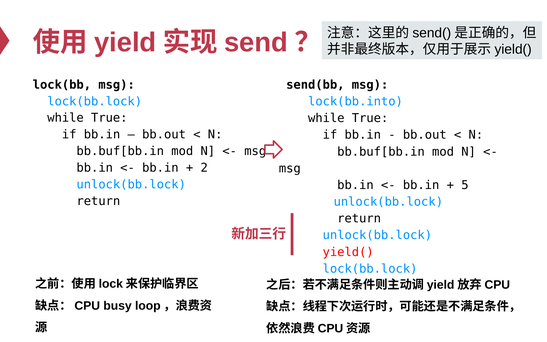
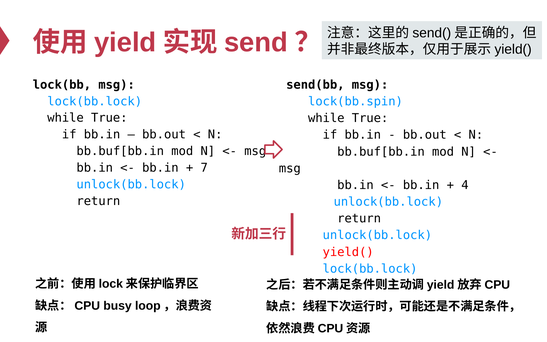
lock(bb.into: lock(bb.into -> lock(bb.spin (355, 102)
2: 2 -> 7 (204, 168)
5: 5 -> 4 (465, 185)
